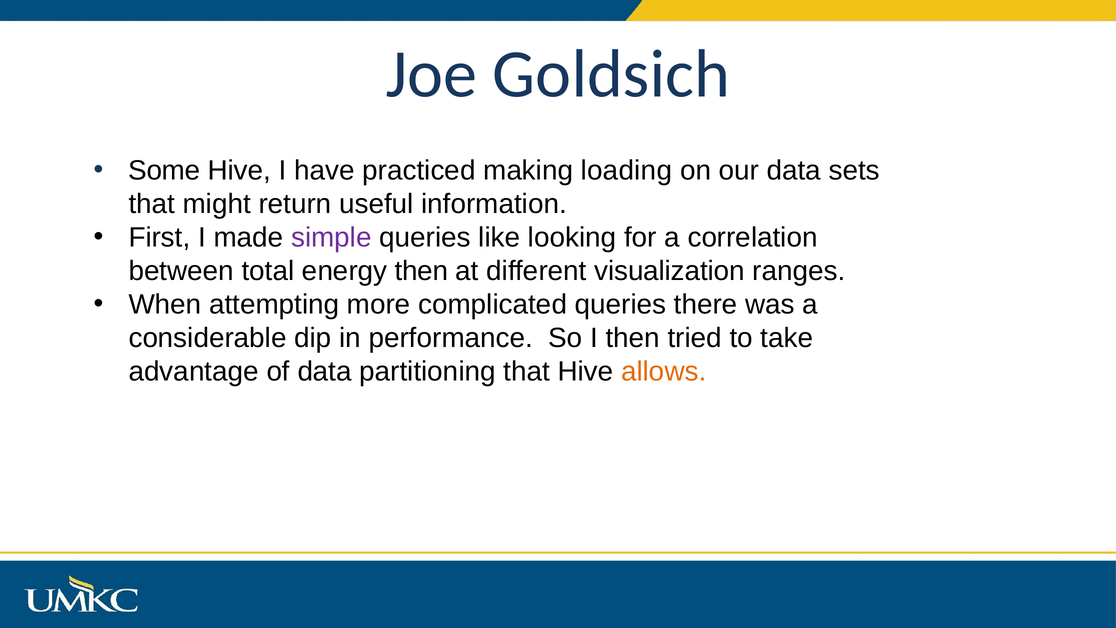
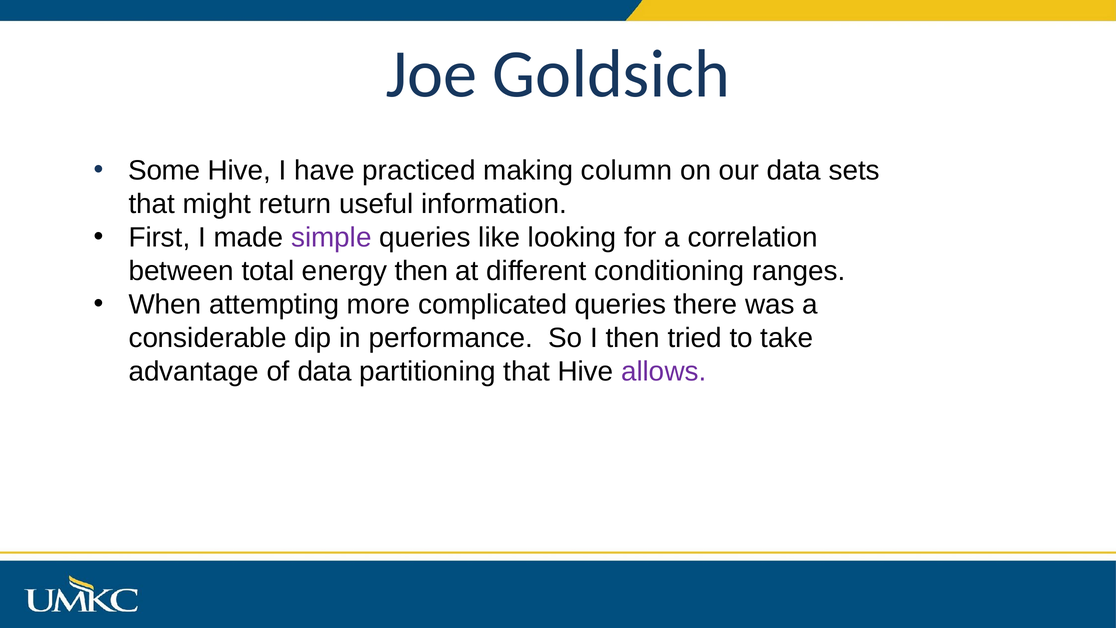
loading: loading -> column (626, 171)
visualization: visualization -> conditioning (669, 271)
allows colour: orange -> purple (664, 372)
